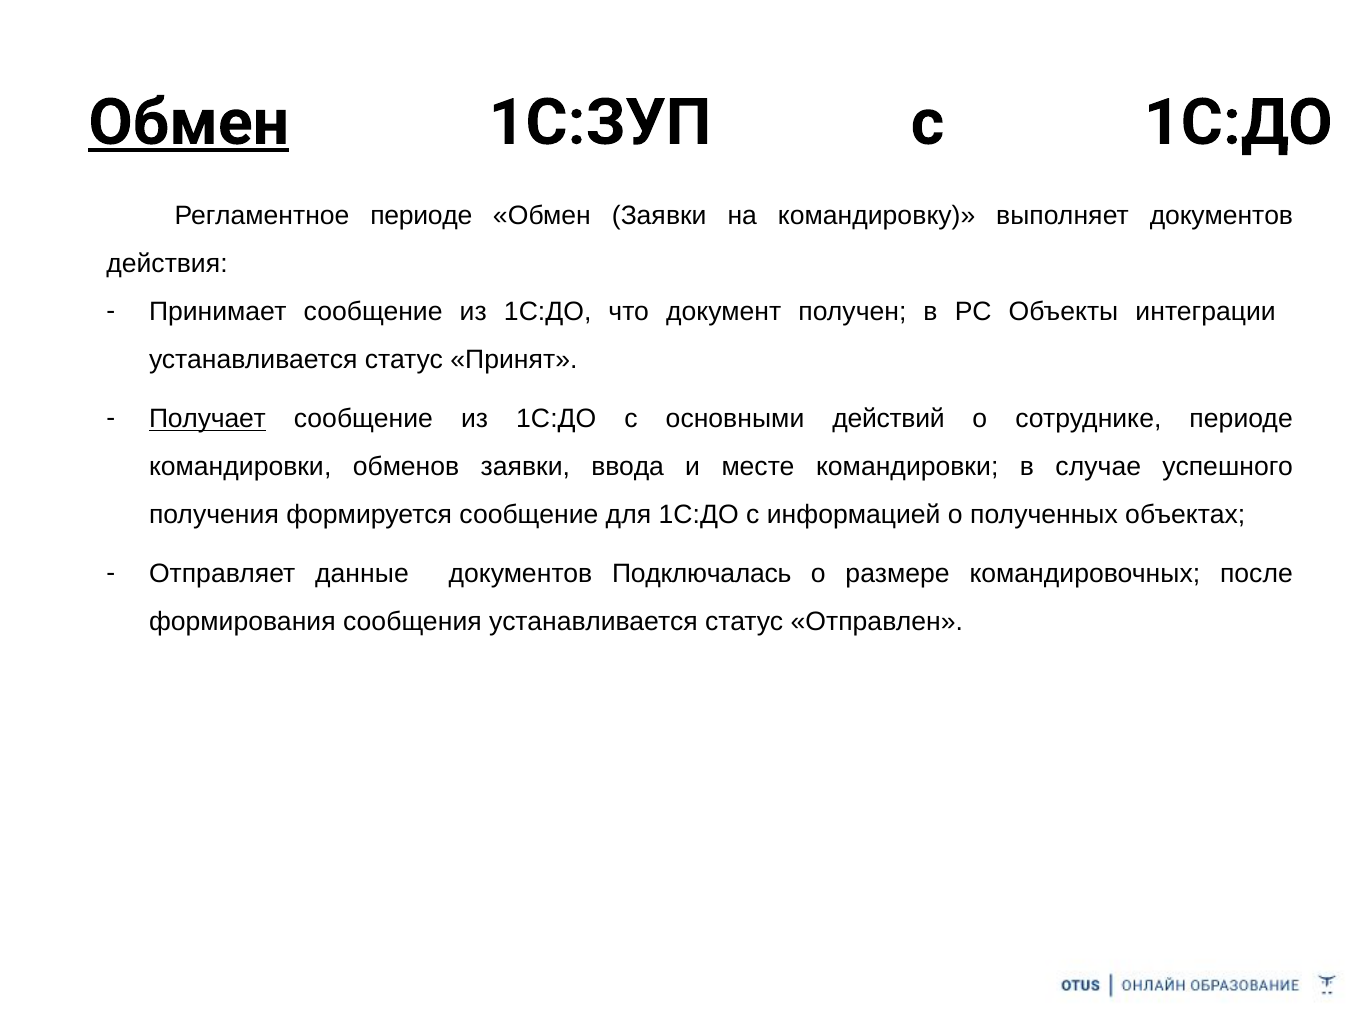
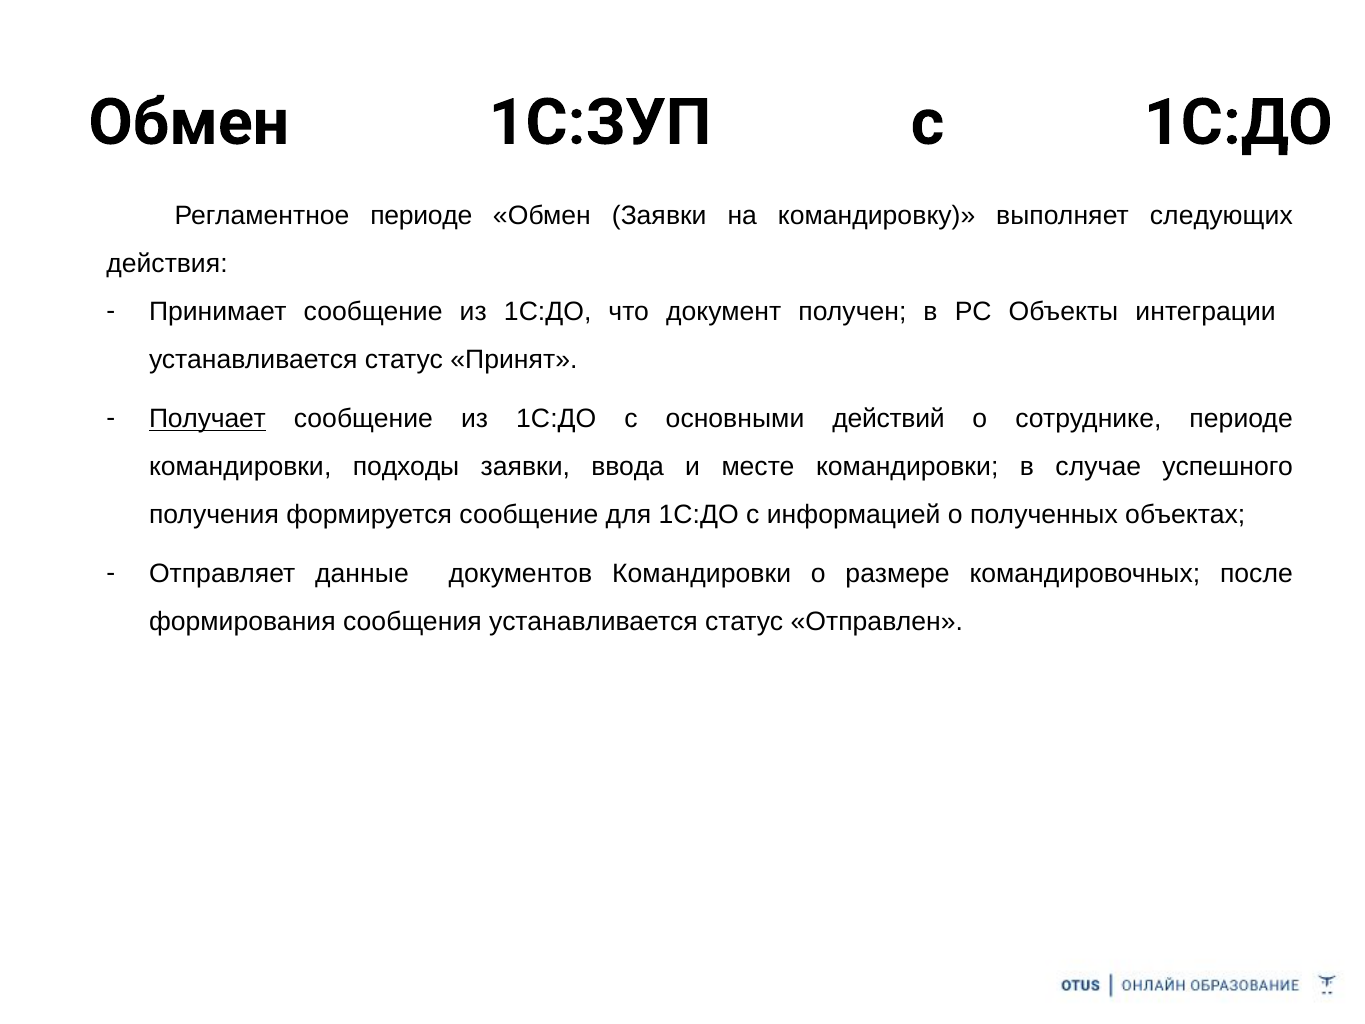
Обмен underline: present -> none (189, 123)
выполняет документов: документов -> следующих (1221, 216)
обменов: обменов -> подходы (406, 467)
документов Подключалась: Подключалась -> Командировки (702, 574)
